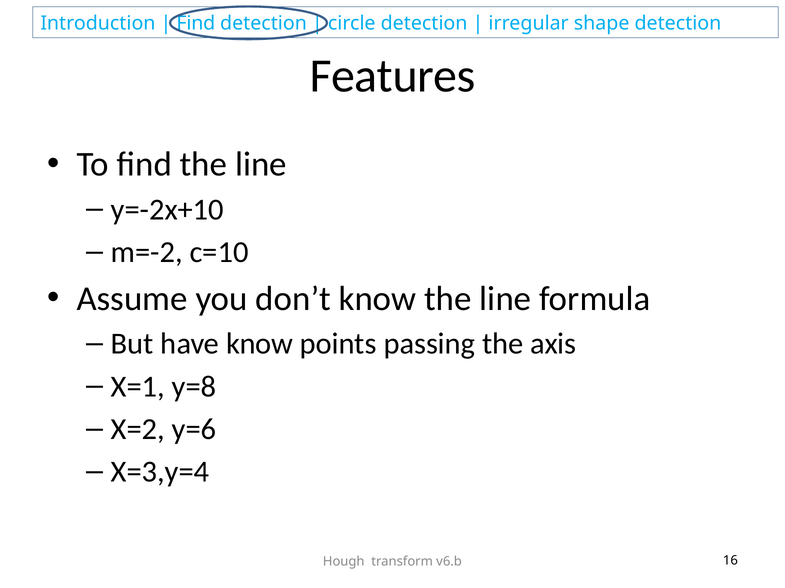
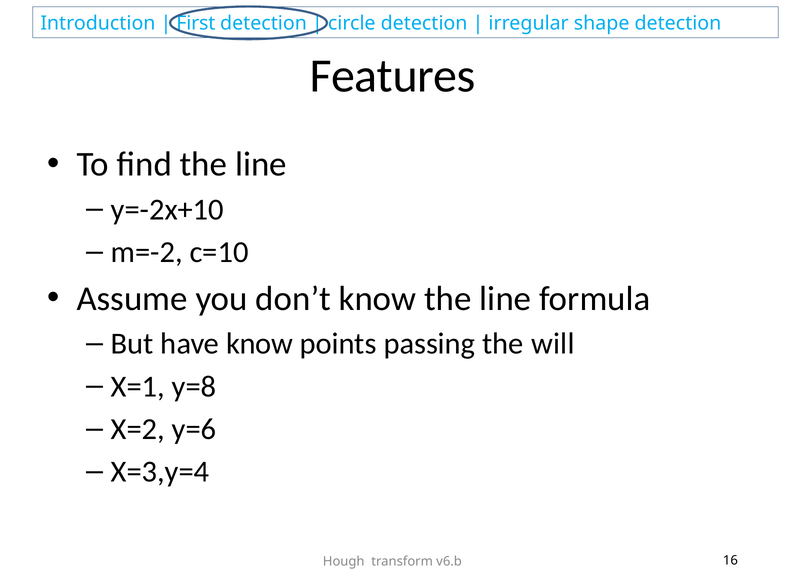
Find: Find -> First (196, 24)
axis: axis -> will (553, 344)
